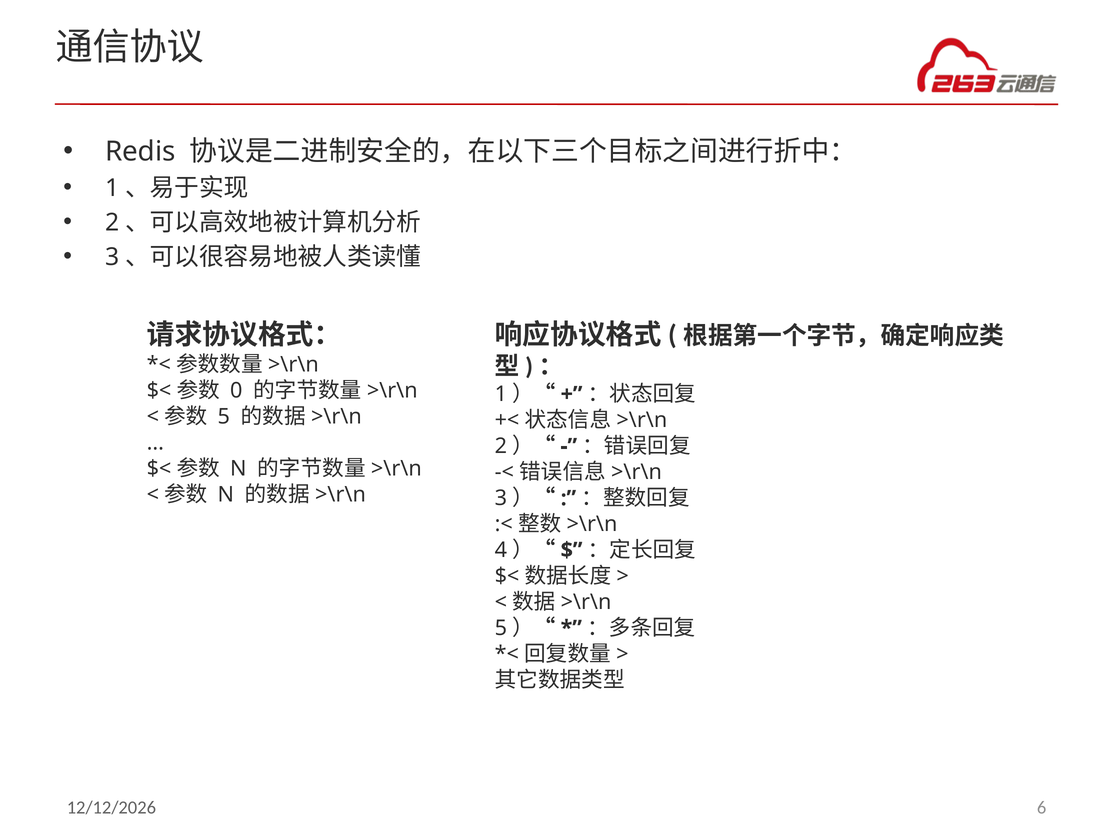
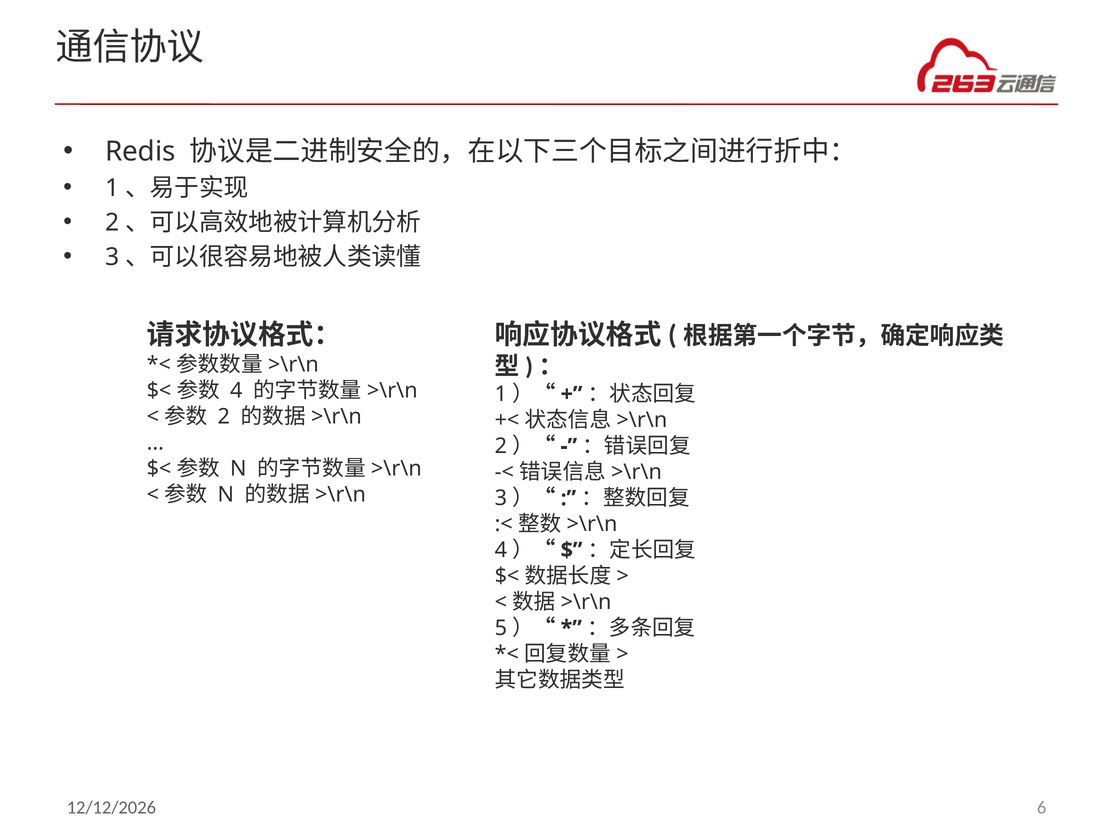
0: 0 -> 4 (236, 390)
5: 5 -> 2 (224, 416)
